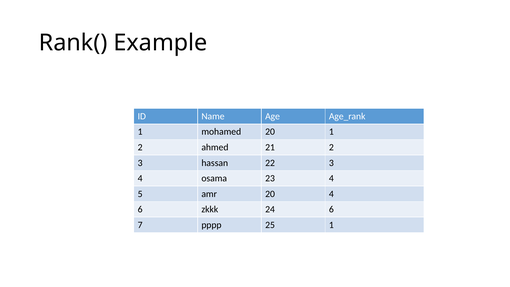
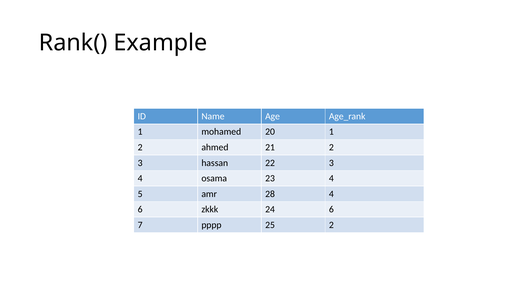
amr 20: 20 -> 28 (270, 194)
25 1: 1 -> 2 (331, 225)
